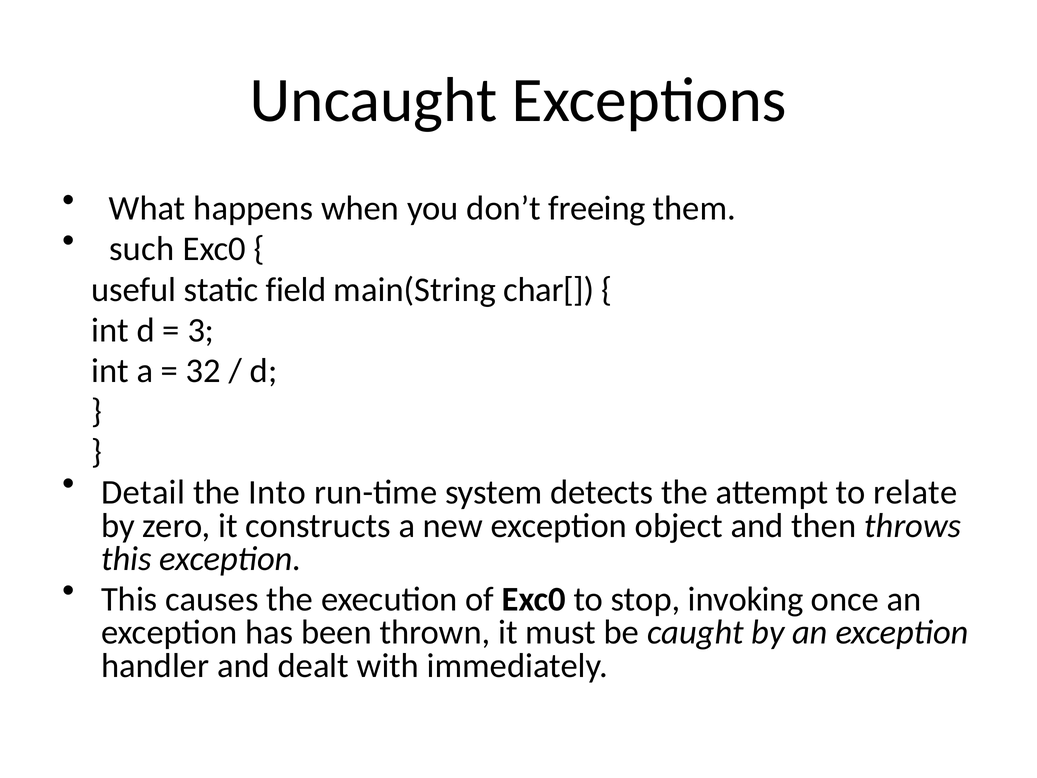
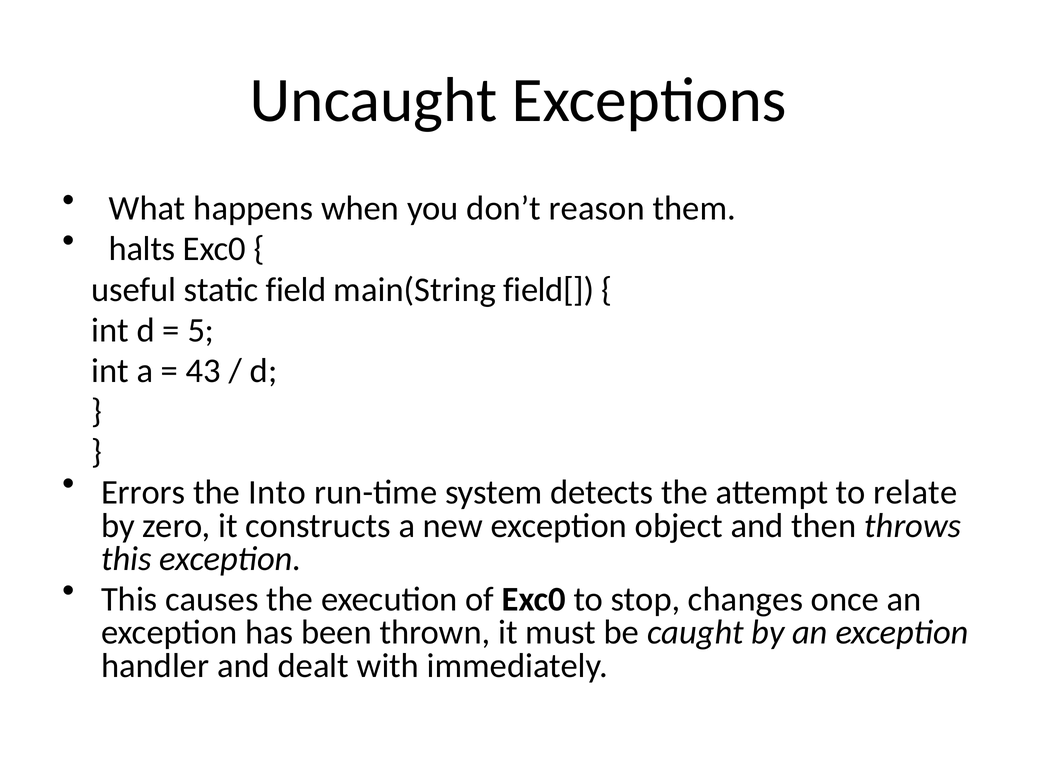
freeing: freeing -> reason (597, 208)
such: such -> halts (142, 249)
char[: char[ -> field[ (549, 290)
3: 3 -> 5 (201, 330)
32: 32 -> 43 (203, 371)
Detail: Detail -> Errors (143, 492)
invoking: invoking -> changes (746, 599)
